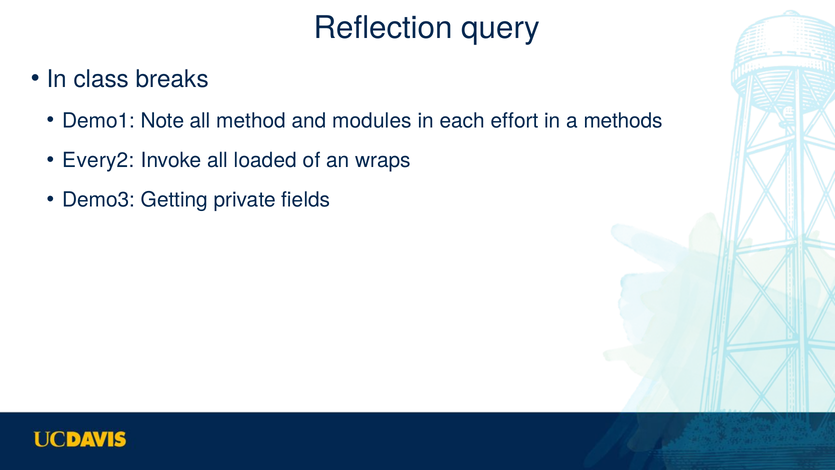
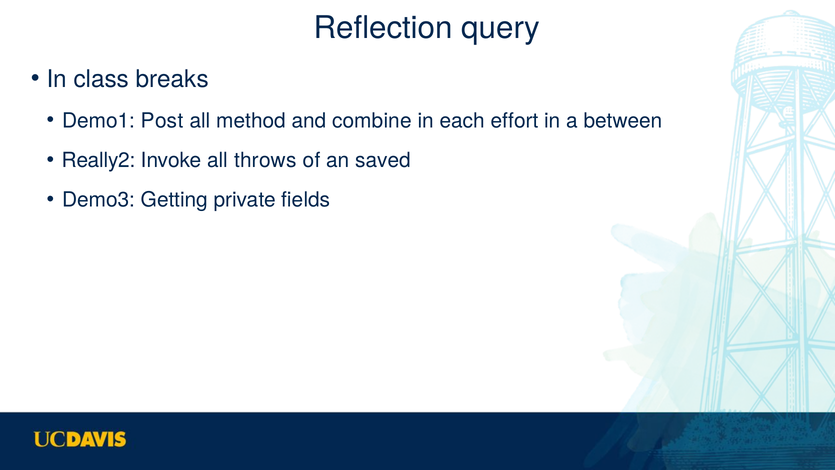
Note: Note -> Post (162, 121)
modules: modules -> combine (372, 121)
methods: methods -> between (623, 121)
Every2: Every2 -> Really2 (99, 160)
loaded: loaded -> throws (265, 160)
wraps: wraps -> saved (383, 160)
